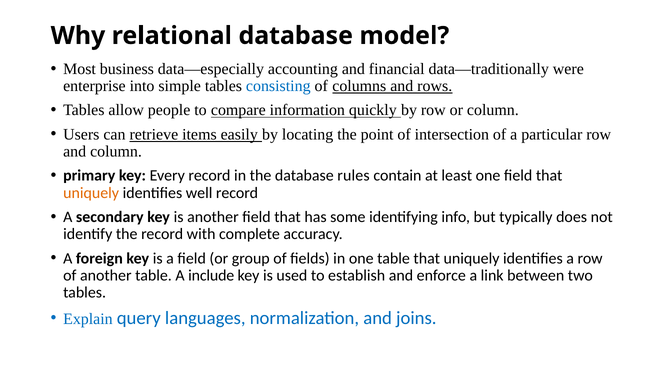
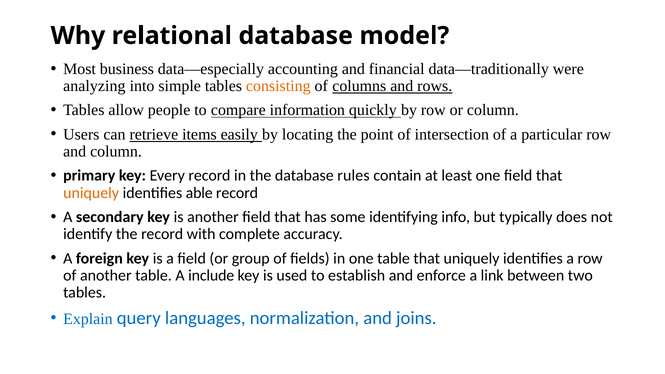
enterprise: enterprise -> analyzing (94, 86)
consisting colour: blue -> orange (278, 86)
well: well -> able (199, 193)
